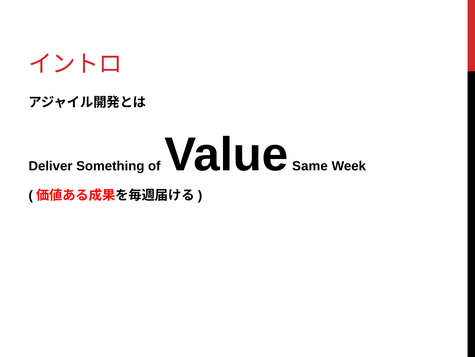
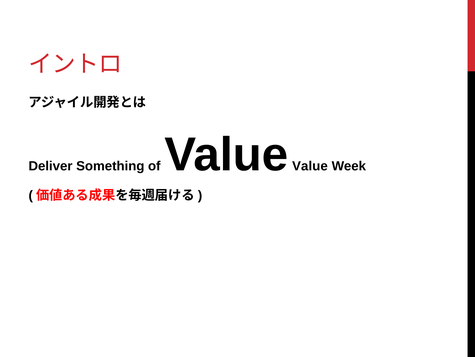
Value Same: Same -> Value (310, 166)
